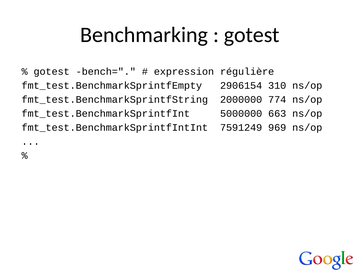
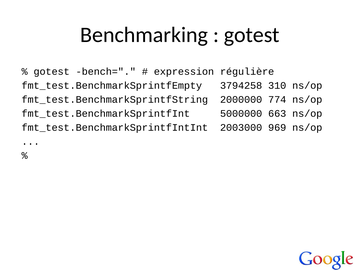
2906154: 2906154 -> 3794258 (241, 86)
7591249: 7591249 -> 2003000 (241, 128)
